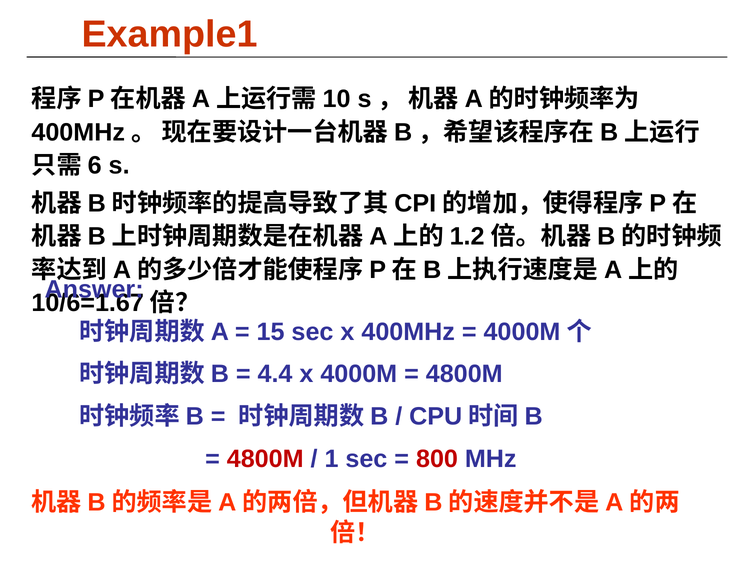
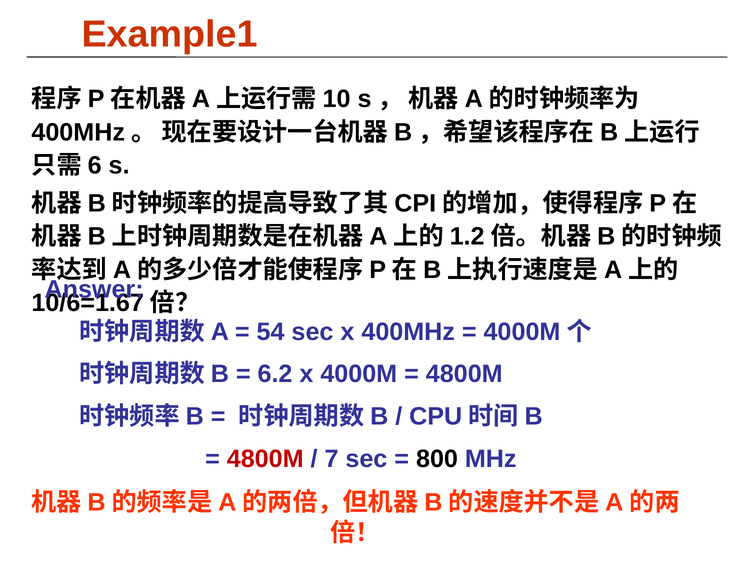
15: 15 -> 54 (271, 332)
4.4: 4.4 -> 6.2 (275, 375)
1: 1 -> 7 (332, 459)
800 colour: red -> black (437, 459)
